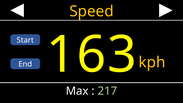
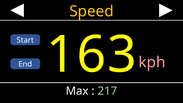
kph colour: yellow -> pink (152, 62)
